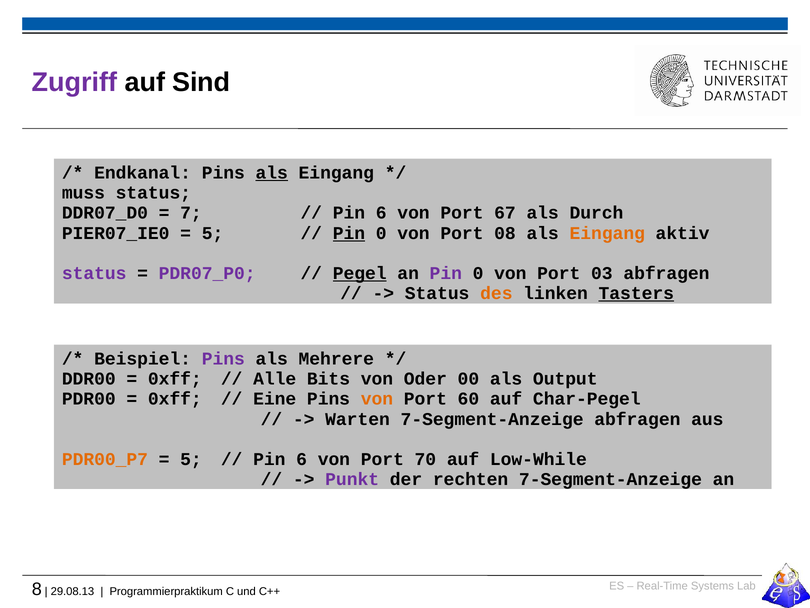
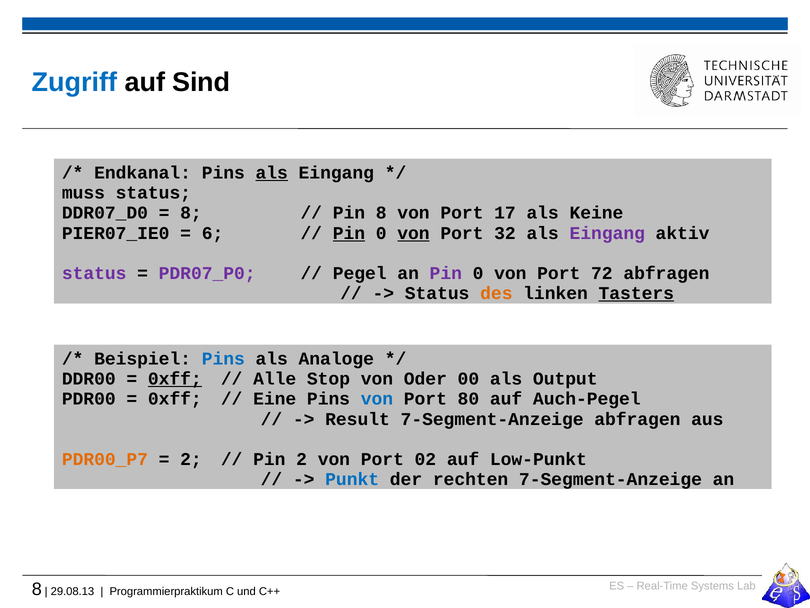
Zugriff colour: purple -> blue (74, 82)
7: 7 -> 8 (191, 213)
6: 6 -> 8 (381, 213)
67: 67 -> 17 (505, 213)
Durch: Durch -> Keine (596, 213)
5: 5 -> 6 (213, 233)
von underline: none -> present (414, 233)
08: 08 -> 32 (505, 233)
Eingang colour: orange -> purple (607, 233)
Pegel underline: present -> none (360, 273)
03: 03 -> 72 (602, 273)
Pins colour: purple -> blue (223, 358)
Mehrere: Mehrere -> Analoge (336, 358)
0xff underline: none -> present (175, 379)
Bits: Bits -> Stop (329, 379)
von colour: orange -> blue (377, 399)
60: 60 -> 80 (468, 399)
Char-Pegel: Char-Pegel -> Auch-Pegel (587, 399)
Warten: Warten -> Result (358, 419)
5: 5 -> 2 (191, 459)
6: 6 -> 2 (302, 459)
70: 70 -> 02 (425, 459)
Low-While: Low-While -> Low-Punkt (538, 459)
Punkt colour: purple -> blue (352, 479)
